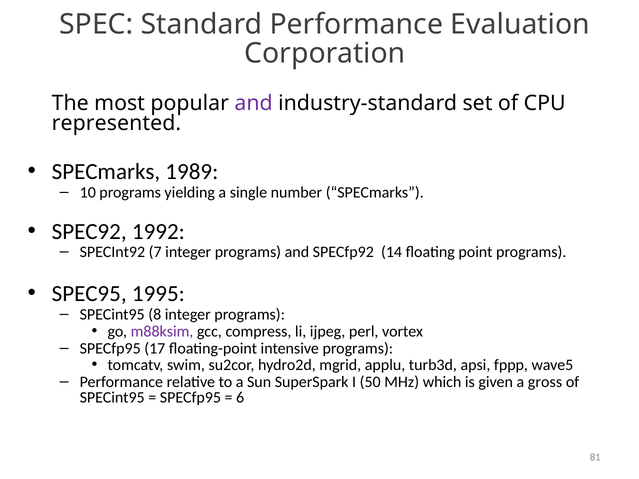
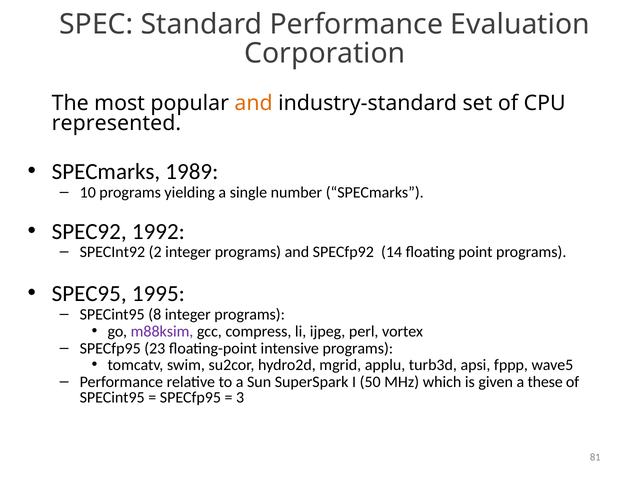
and colour: purple -> orange (254, 103)
7: 7 -> 2 (155, 252)
17: 17 -> 23 (155, 348)
gross: gross -> these (545, 382)
6: 6 -> 3 (240, 398)
